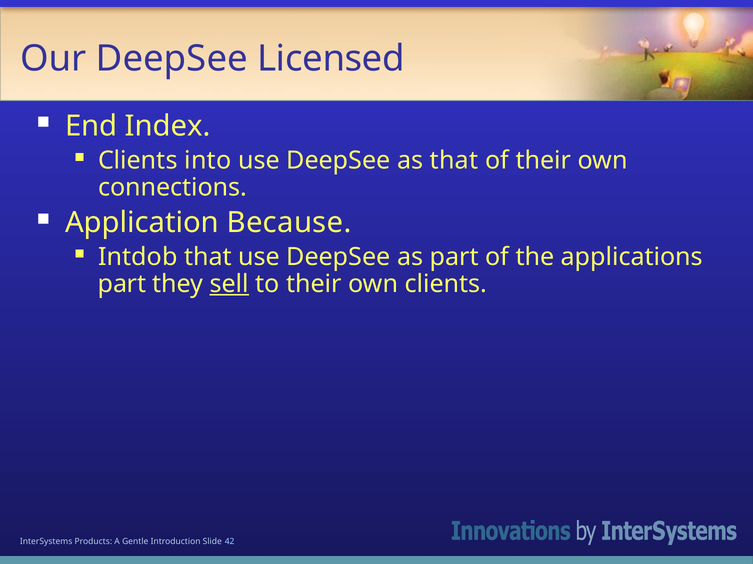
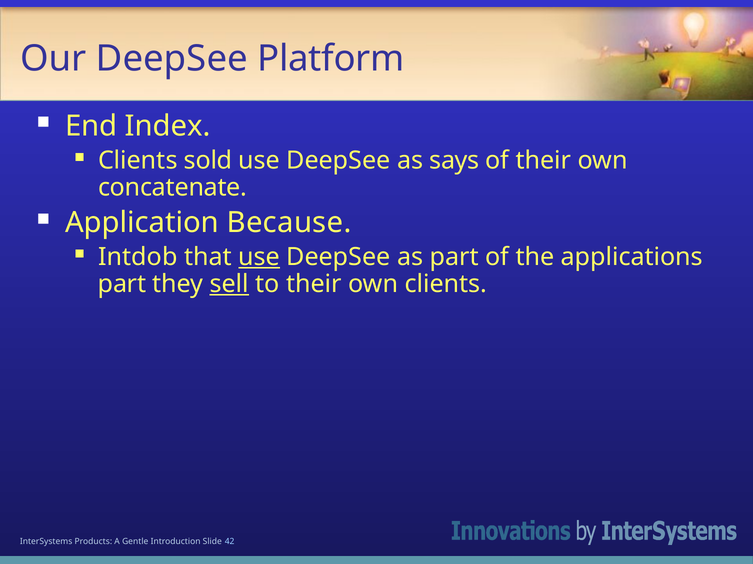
Licensed: Licensed -> Platform (331, 59)
into: into -> sold (208, 160)
as that: that -> says (454, 160)
connections: connections -> concatenate (173, 188)
use underline: none -> present (259, 257)
